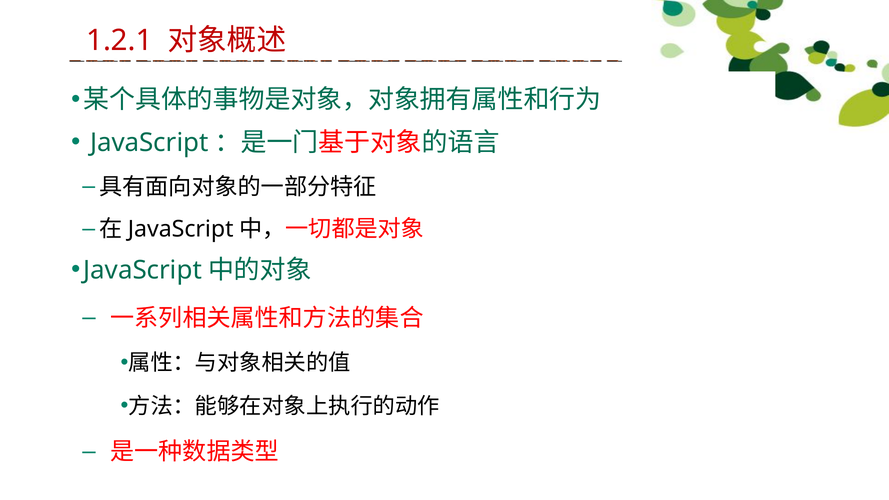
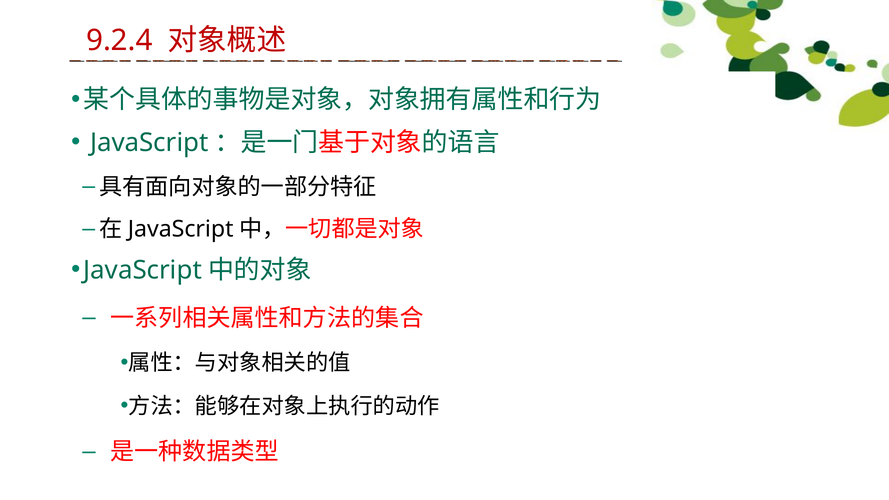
1.2.1: 1.2.1 -> 9.2.4 (119, 40)
